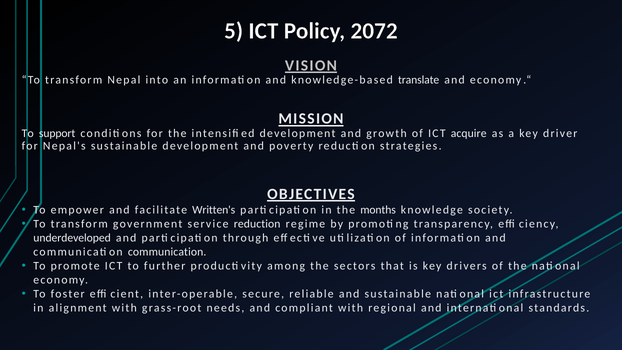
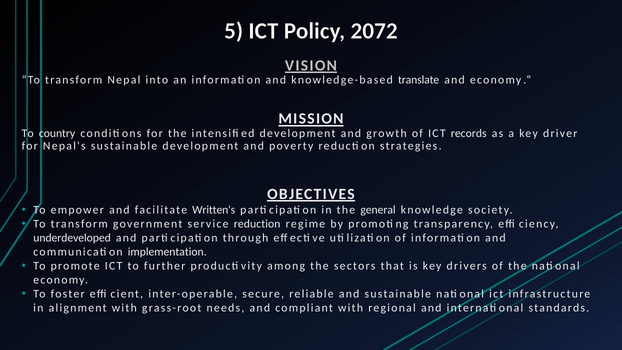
support: support -> country (57, 133)
acquire: acquire -> records (469, 133)
months: months -> general (378, 210)
communication communication: communication -> implementation (167, 252)
